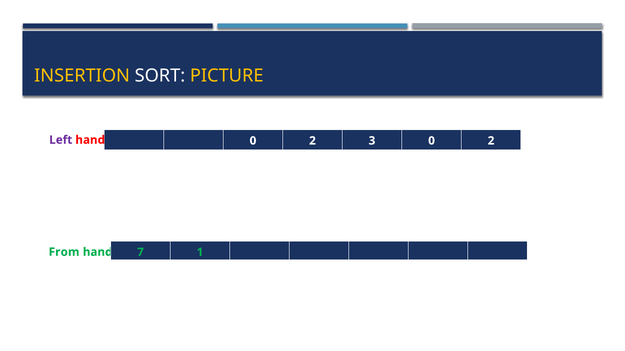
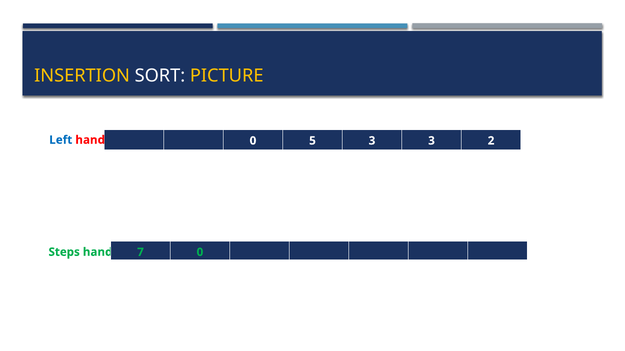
Left colour: purple -> blue (61, 140)
2: 2 -> 5 (313, 141)
3 0: 0 -> 3 (432, 141)
From: From -> Steps (64, 252)
7 1: 1 -> 0 (200, 253)
